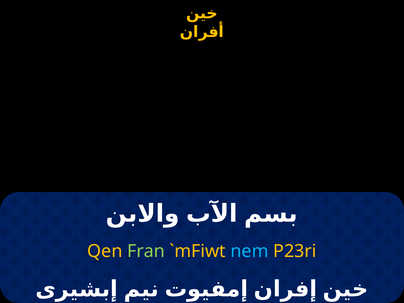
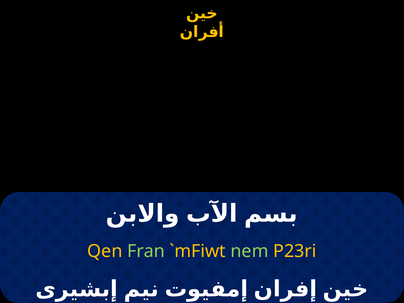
nem colour: light blue -> light green (249, 251)
